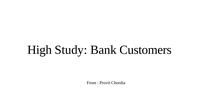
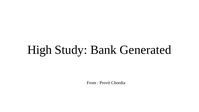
Customers: Customers -> Generated (145, 50)
